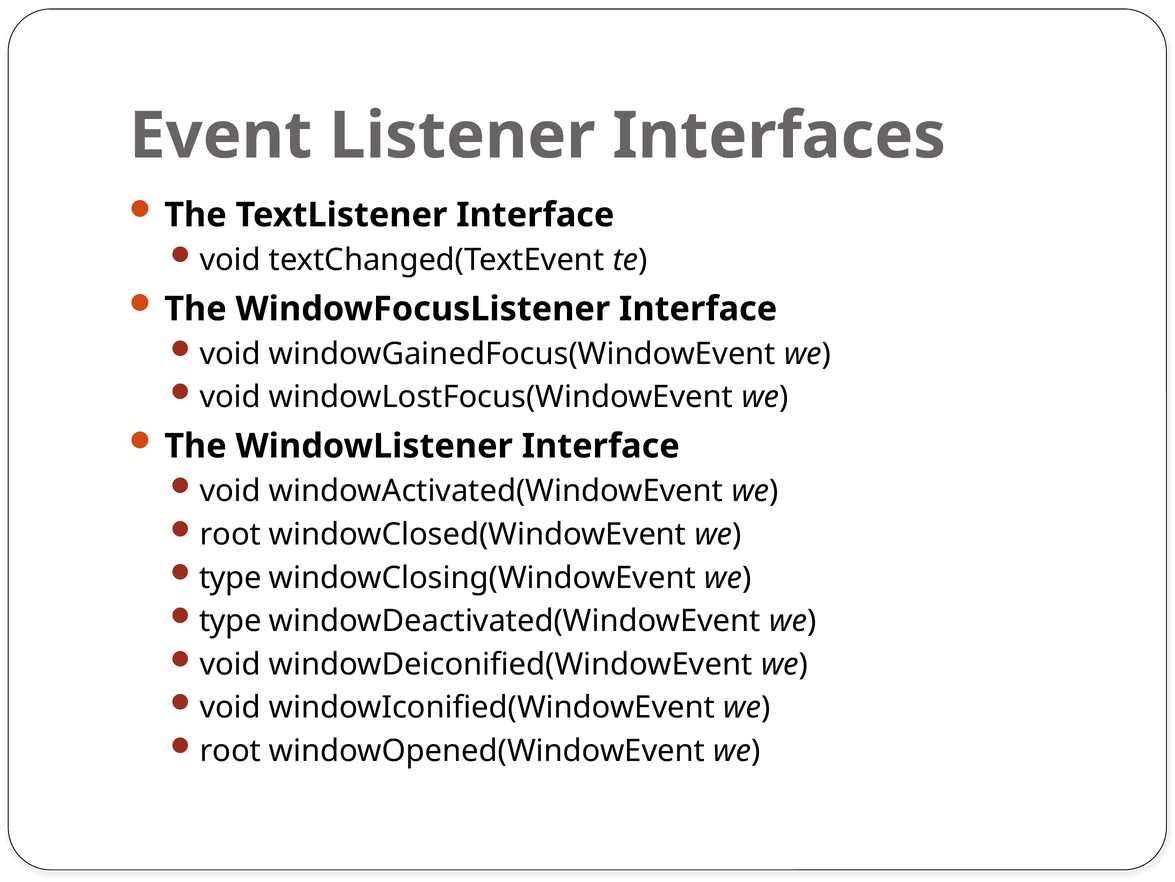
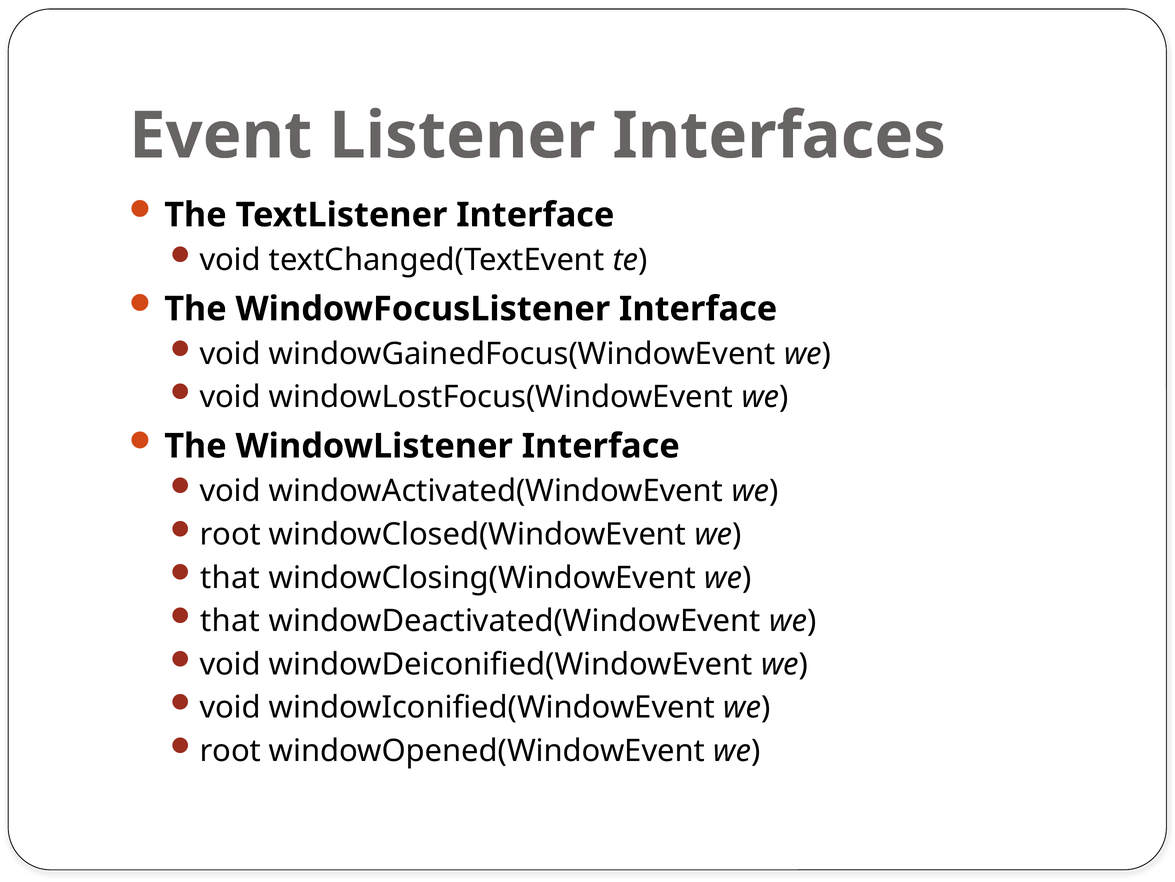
type: type -> that (230, 577)
type: type -> that (230, 621)
